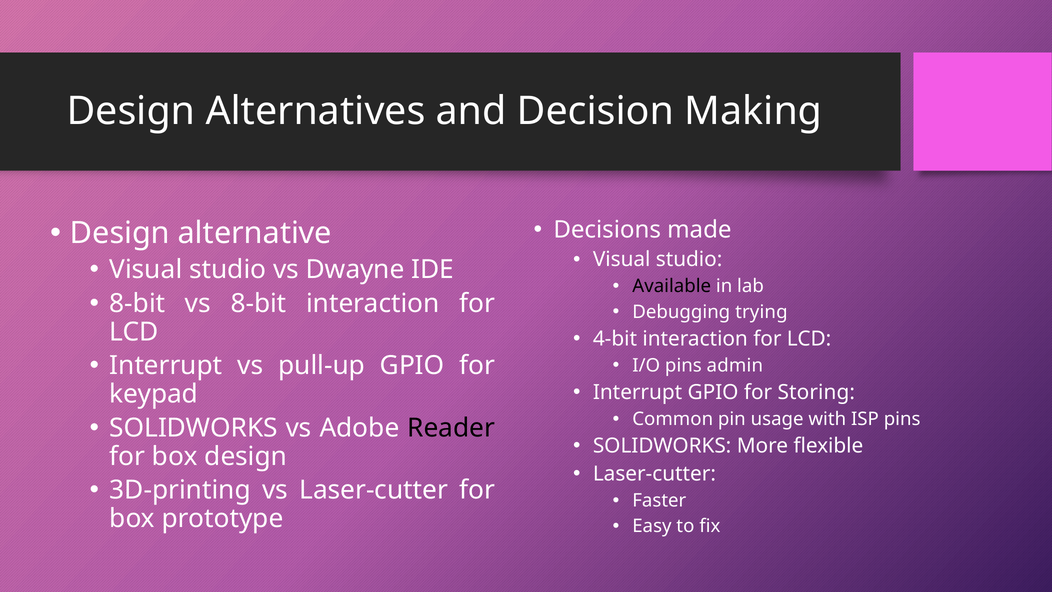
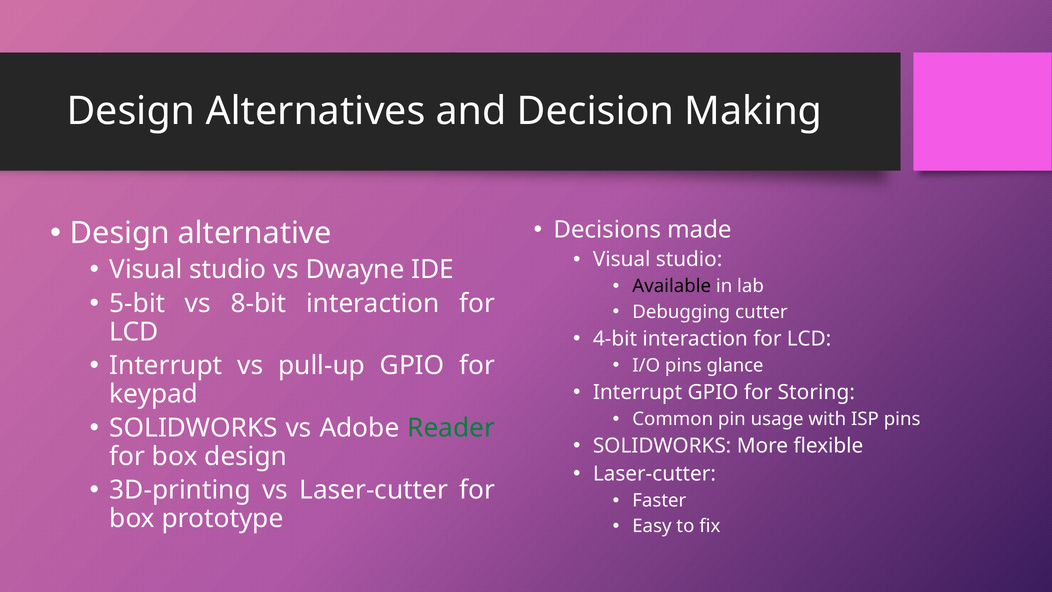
8-bit: 8-bit -> 5-bit (137, 303)
trying: trying -> cutter (761, 312)
admin: admin -> glance (735, 365)
Reader colour: black -> green (451, 428)
